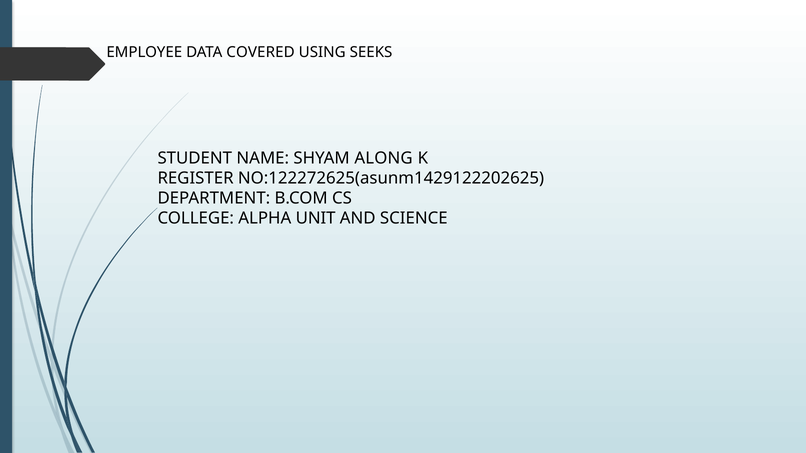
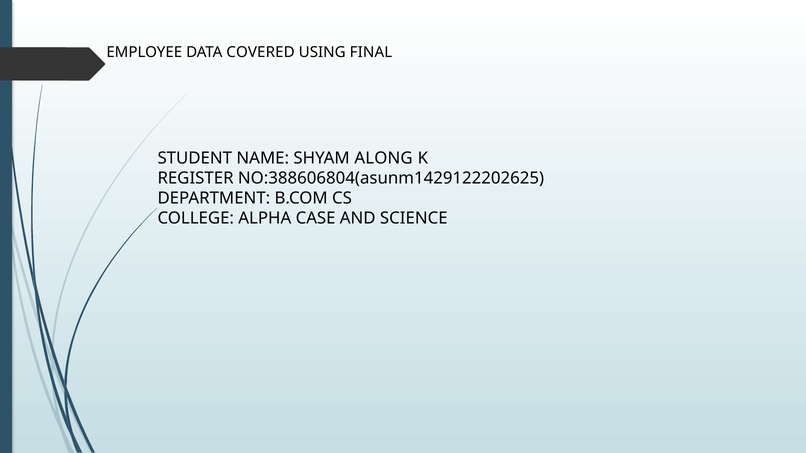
SEEKS: SEEKS -> FINAL (371, 52)
NO:122272625(asunm1429122202625: NO:122272625(asunm1429122202625 -> NO:388606804(asunm1429122202625 (391, 178)
UNIT: UNIT -> CASE (316, 219)
